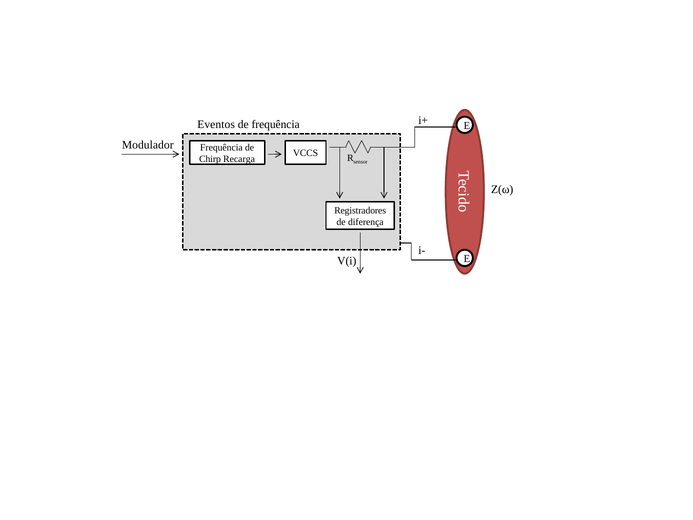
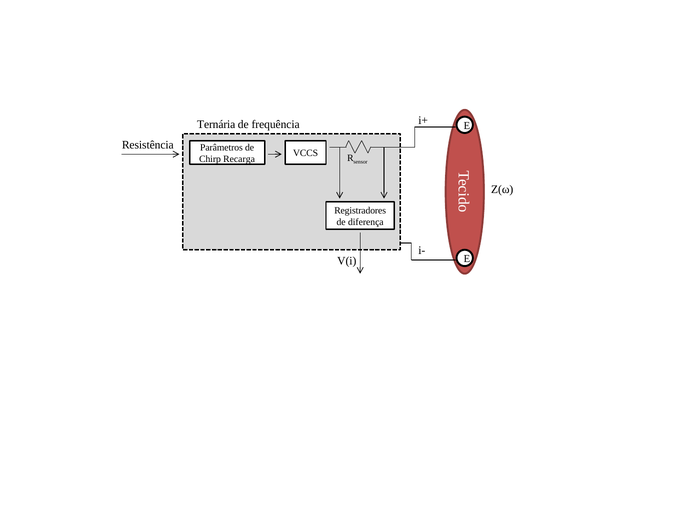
Eventos: Eventos -> Ternária (216, 124)
Modulador: Modulador -> Resistência (148, 145)
Frequência: Frequência -> Parâmetros (221, 147)
